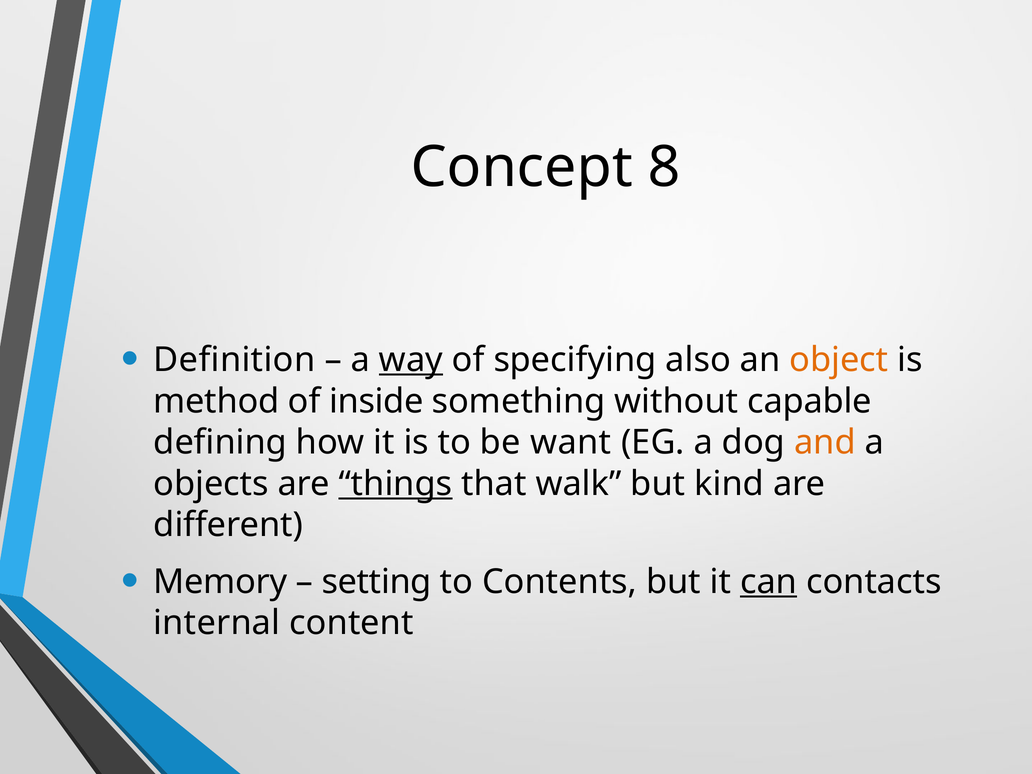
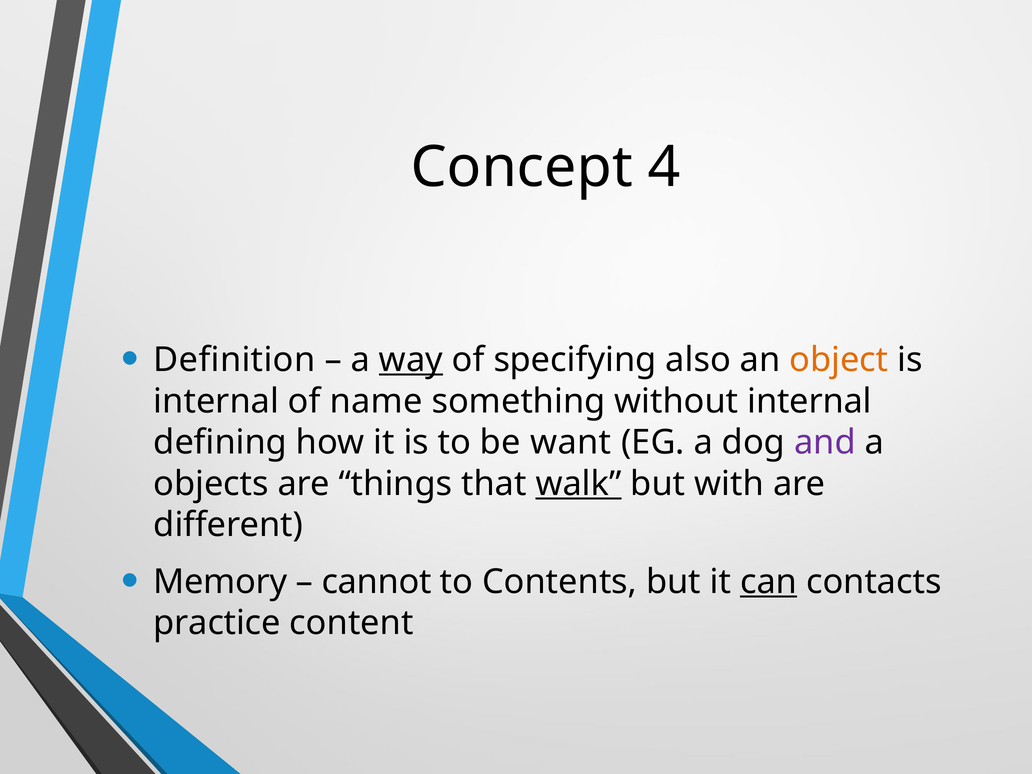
8: 8 -> 4 (664, 167)
method: method -> internal (216, 401)
inside: inside -> name (376, 401)
without capable: capable -> internal (809, 401)
and colour: orange -> purple (825, 442)
things underline: present -> none (396, 484)
walk underline: none -> present (579, 484)
kind: kind -> with (729, 484)
setting: setting -> cannot (377, 582)
internal: internal -> practice (217, 623)
